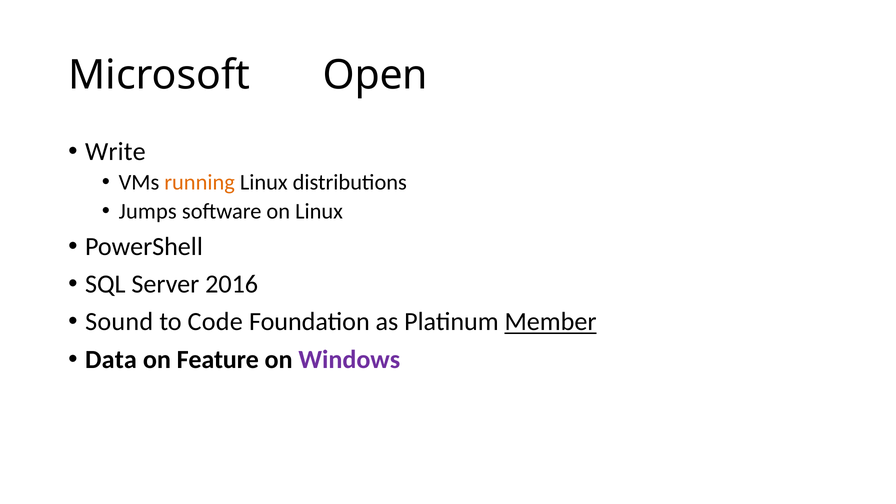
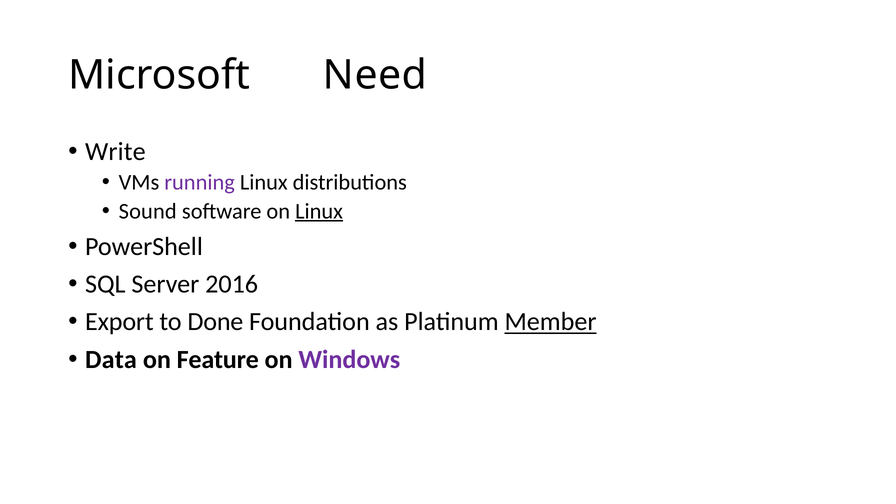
Open: Open -> Need (375, 75)
running colour: orange -> purple (200, 182)
Jumps: Jumps -> Sound (148, 211)
Linux underline: none -> present (319, 211)
Sound: Sound -> Export (119, 322)
Code: Code -> Done (215, 322)
